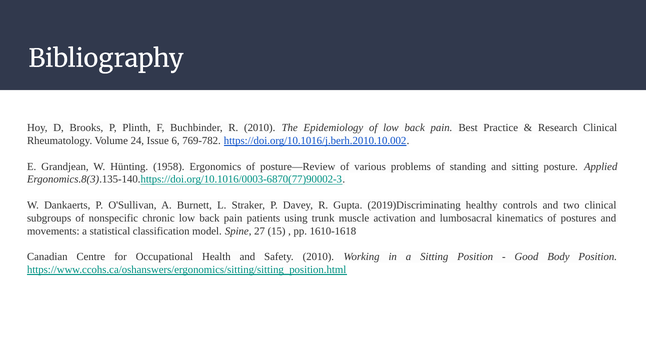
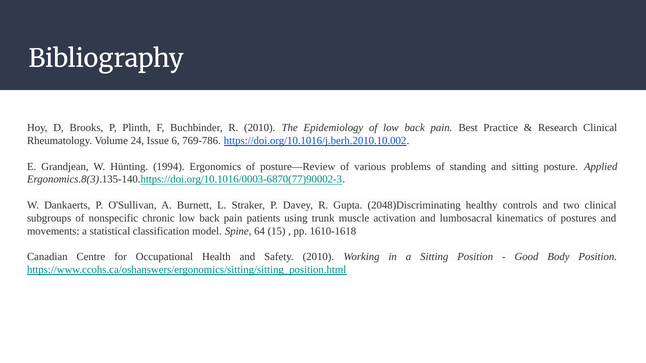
769-782: 769-782 -> 769-786 (202, 141)
1958: 1958 -> 1994 (169, 167)
2019)Discriminating: 2019)Discriminating -> 2048)Discriminating (414, 205)
27: 27 -> 64 (260, 231)
